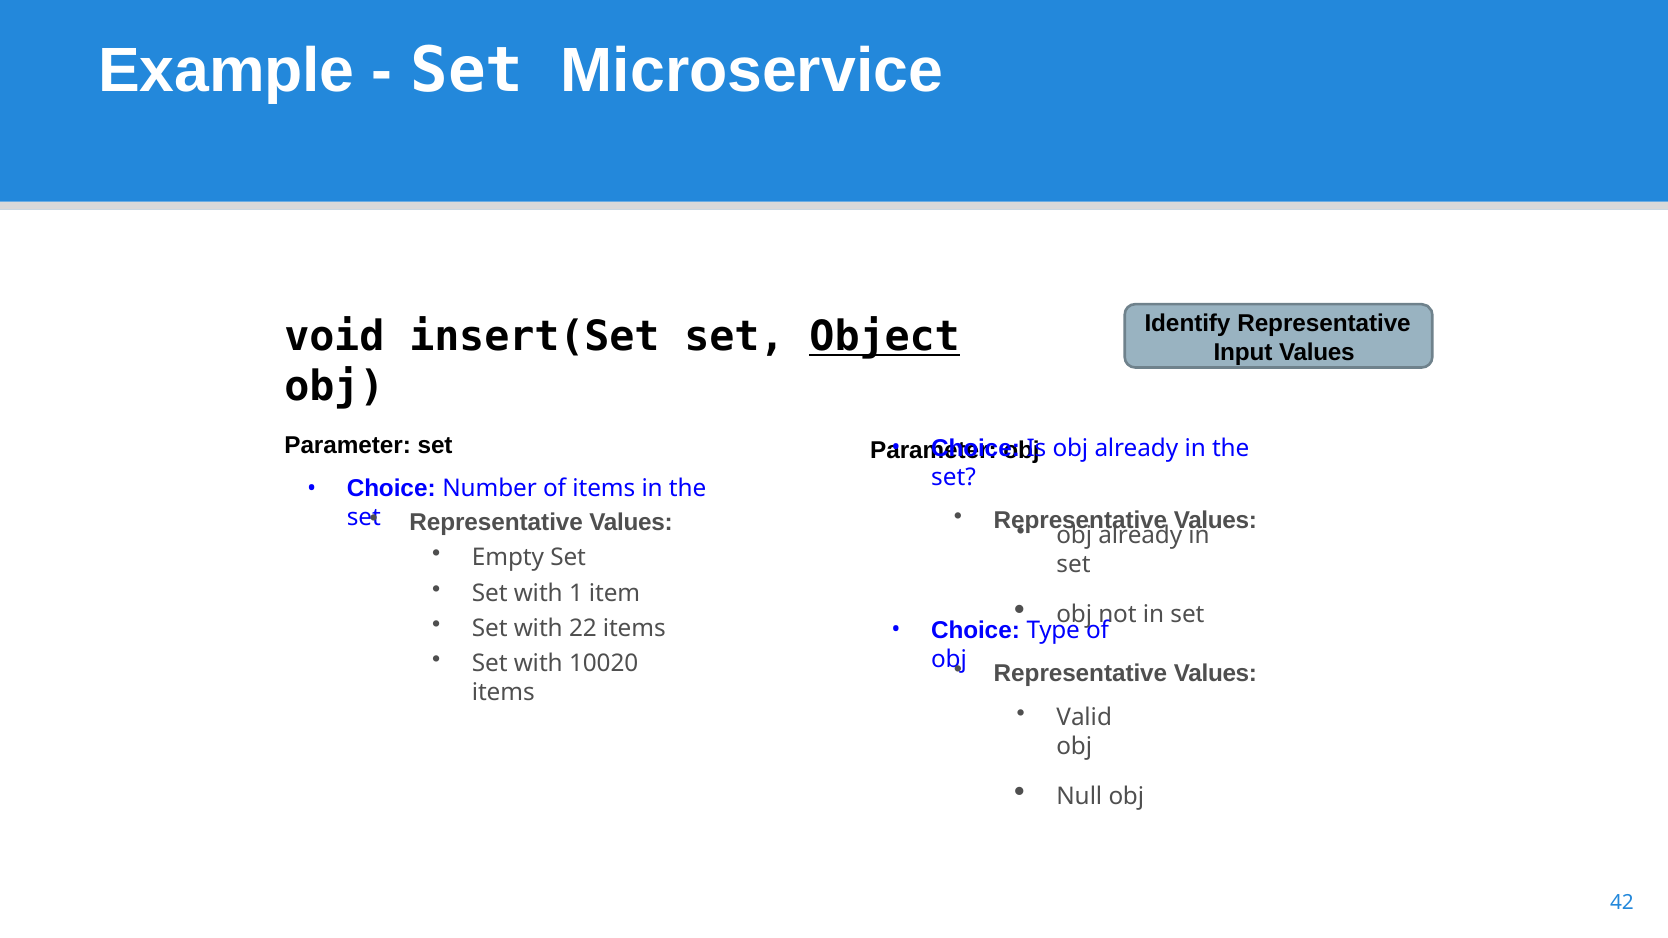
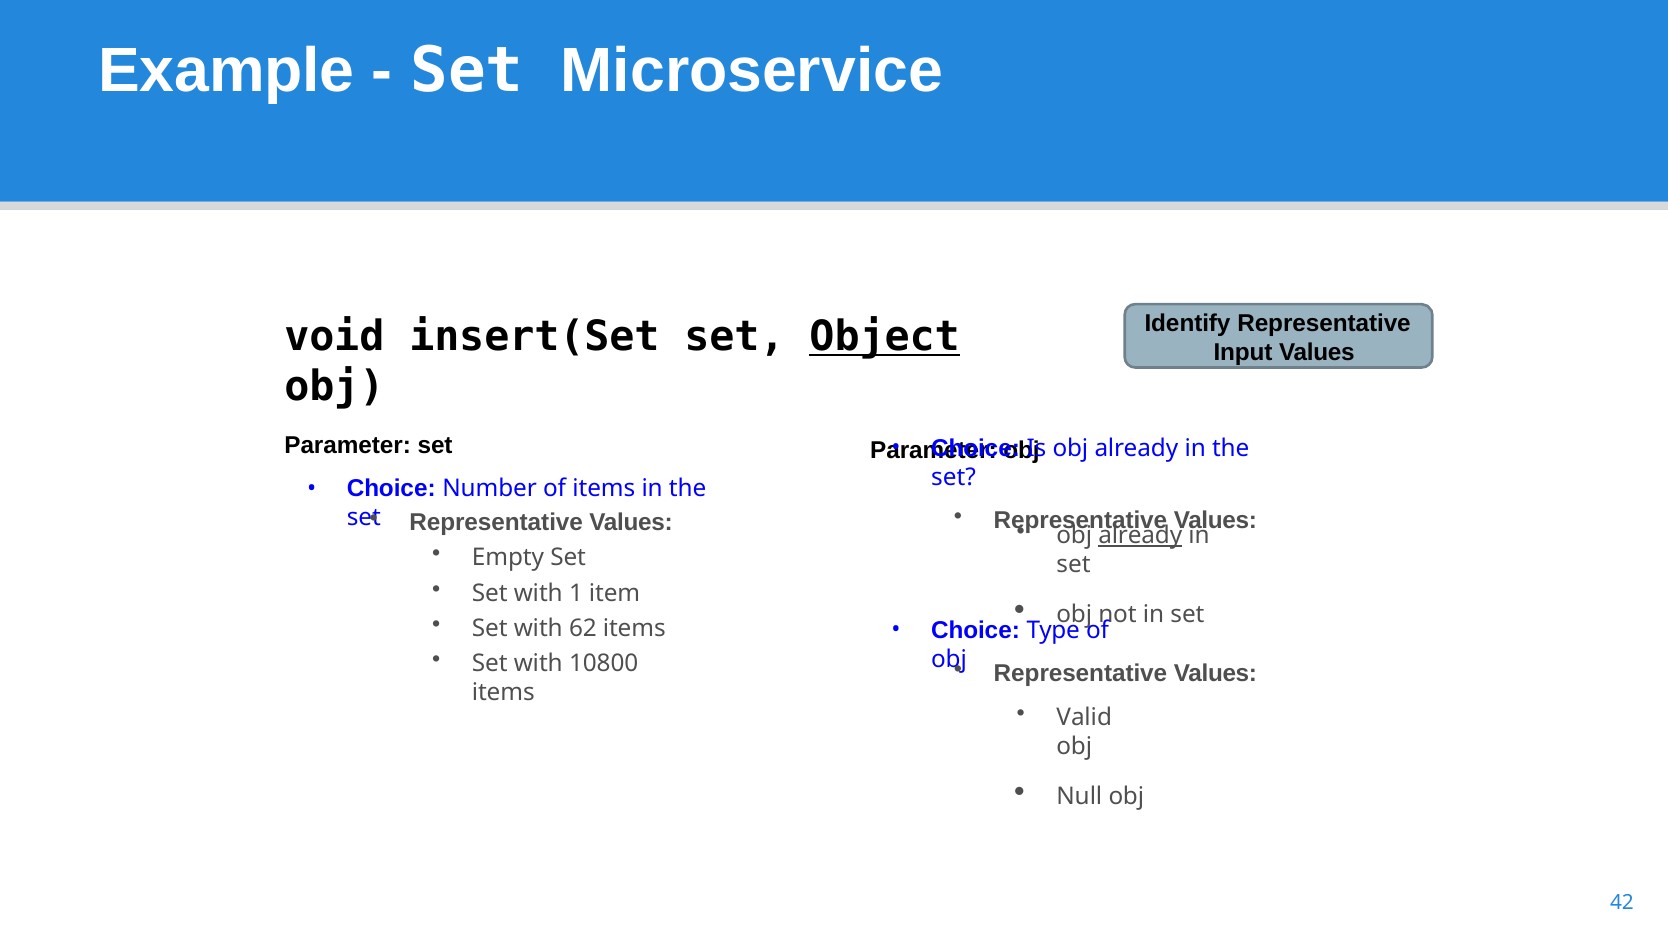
already underline: none -> present (1140, 536)
22: 22 -> 62 (583, 628)
10020: 10020 -> 10800 (604, 664)
